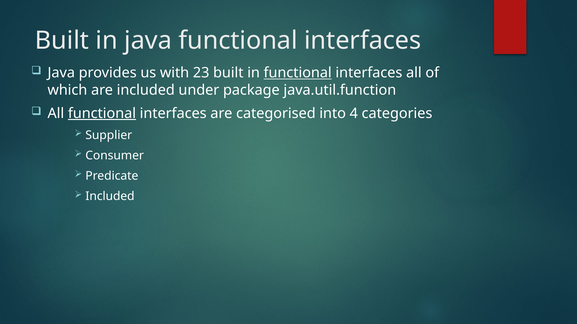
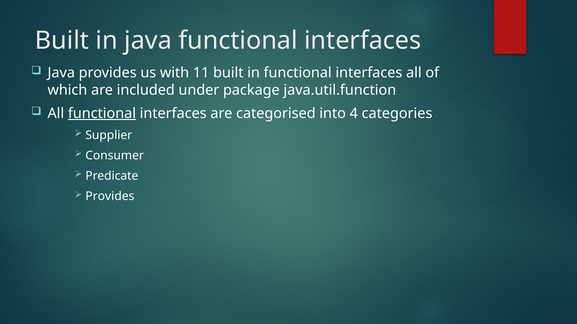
23: 23 -> 11 (201, 73)
functional underline: present -> none (298, 73)
Included: Included -> Provides (110, 197)
